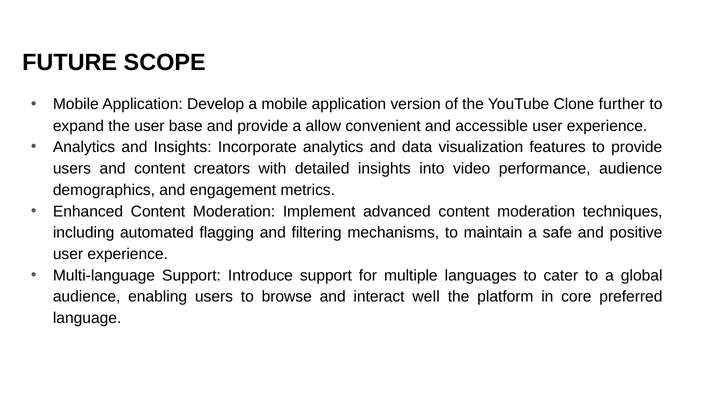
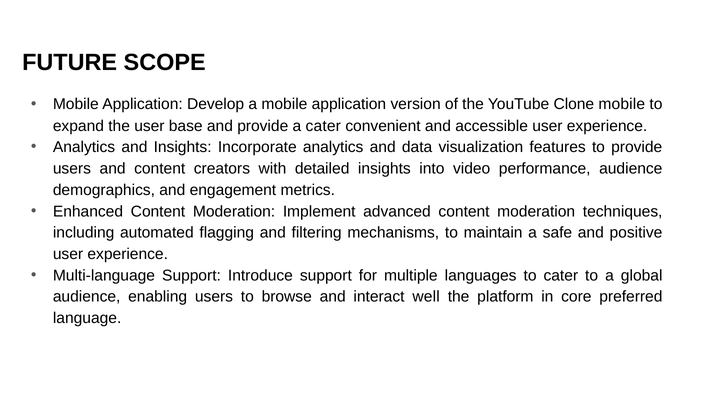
Clone further: further -> mobile (622, 104)
a allow: allow -> cater (323, 126)
